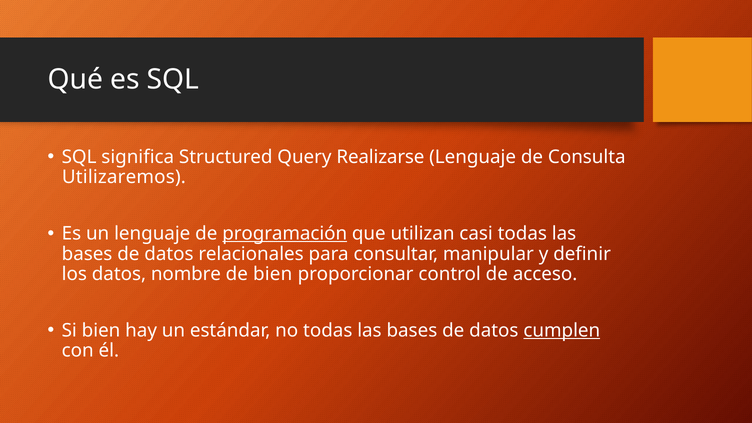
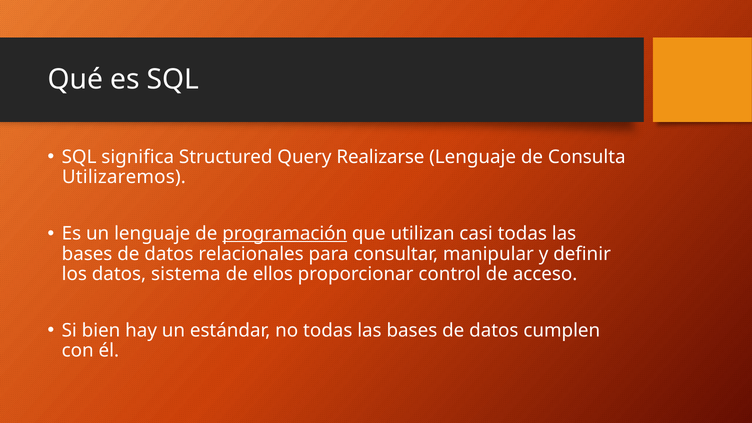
nombre: nombre -> sistema (186, 274)
de bien: bien -> ellos (273, 274)
cumplen underline: present -> none (562, 330)
